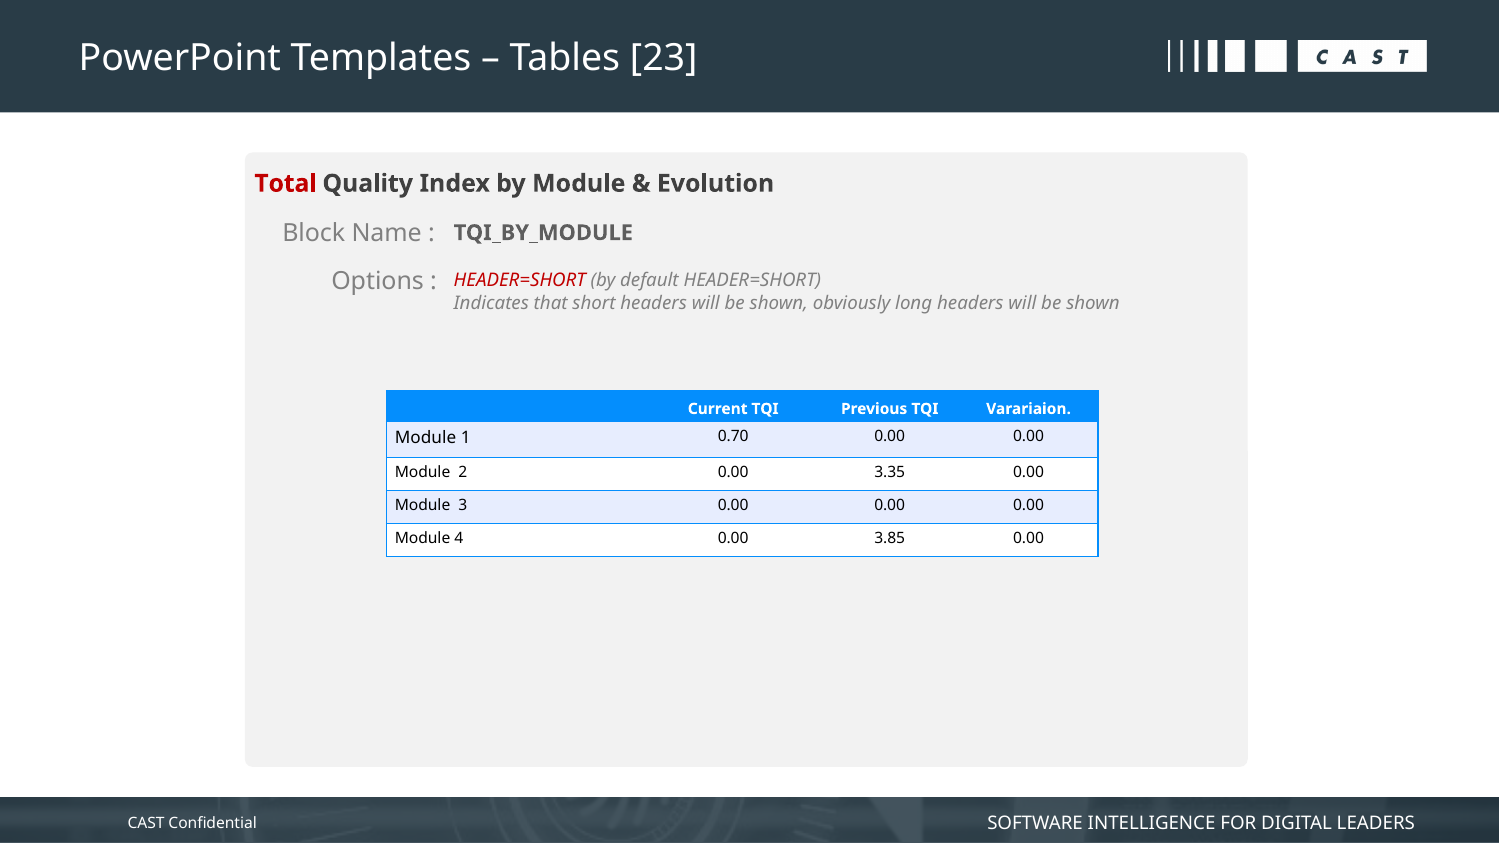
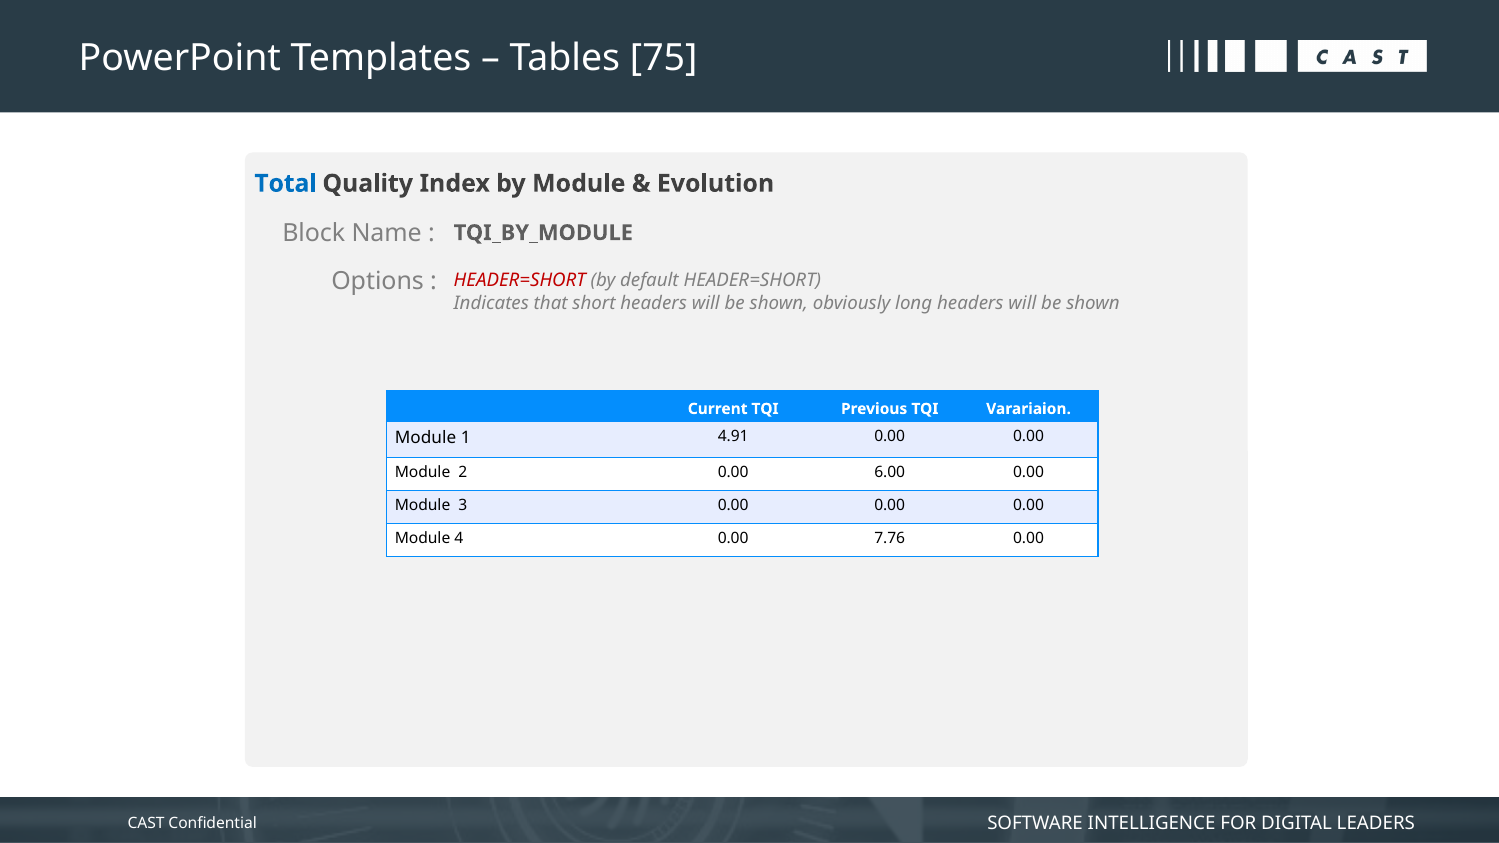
23: 23 -> 75 (664, 58)
Total colour: red -> blue (285, 184)
0.70: 0.70 -> 4.91 (733, 436)
3.35: 3.35 -> 6.00 (890, 473)
3.85: 3.85 -> 7.76 (890, 538)
